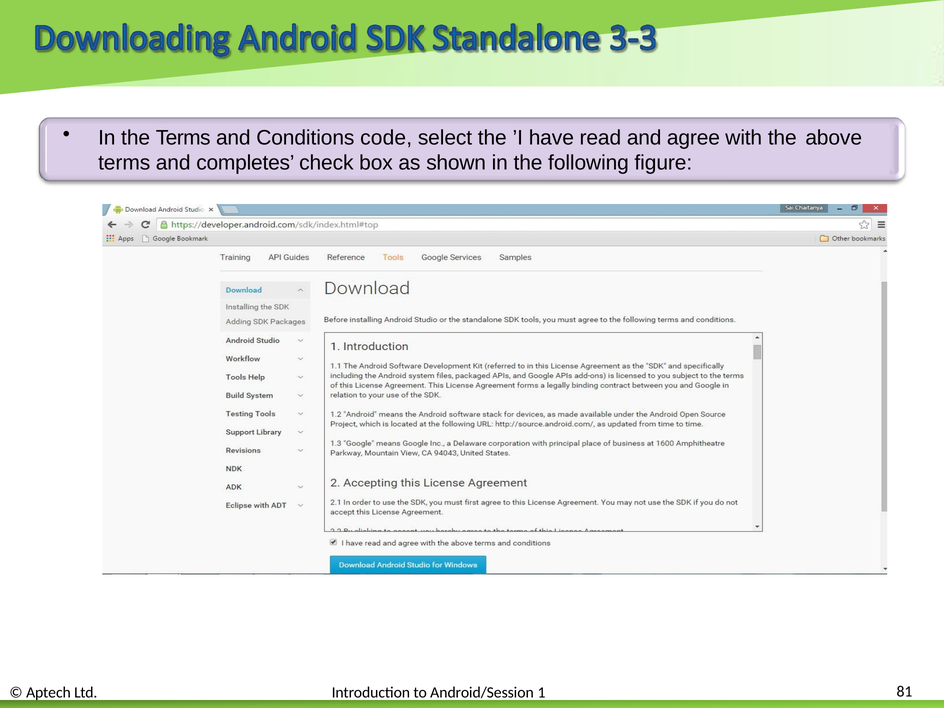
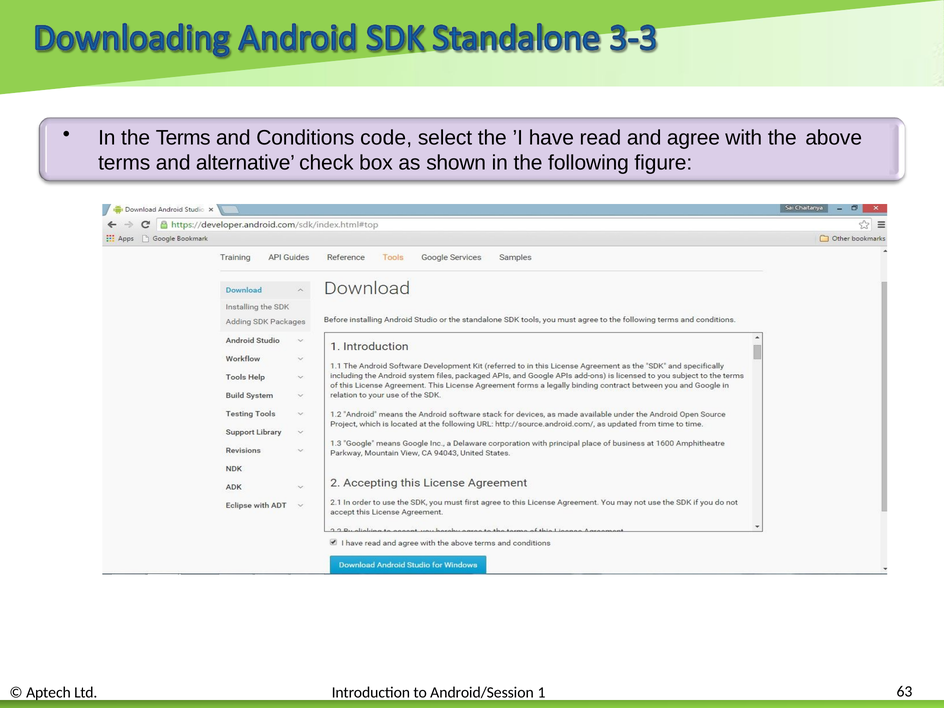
completes: completes -> alternative (245, 163)
81: 81 -> 63 (904, 691)
